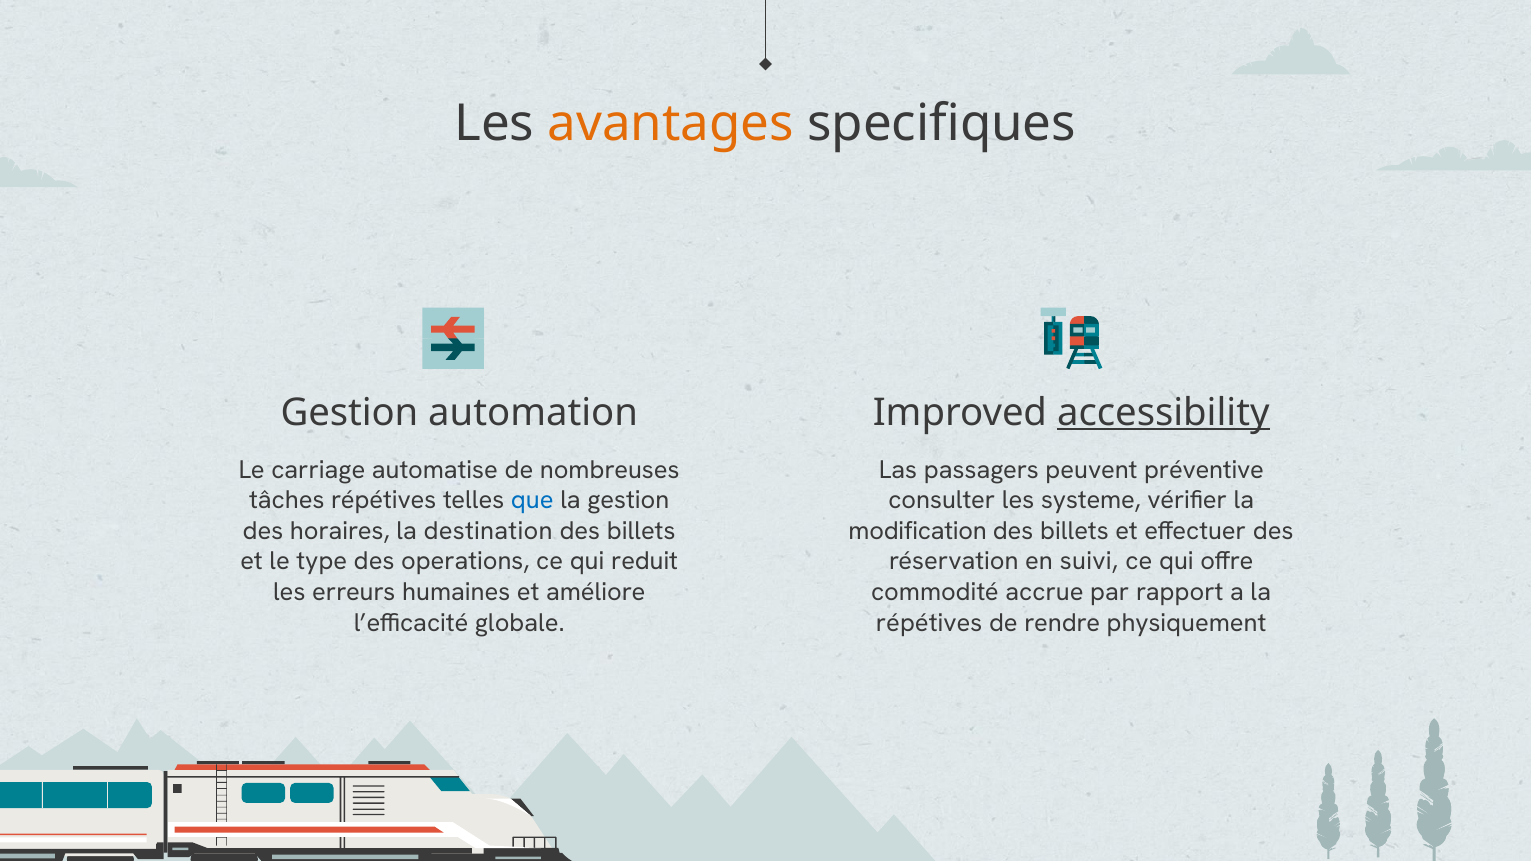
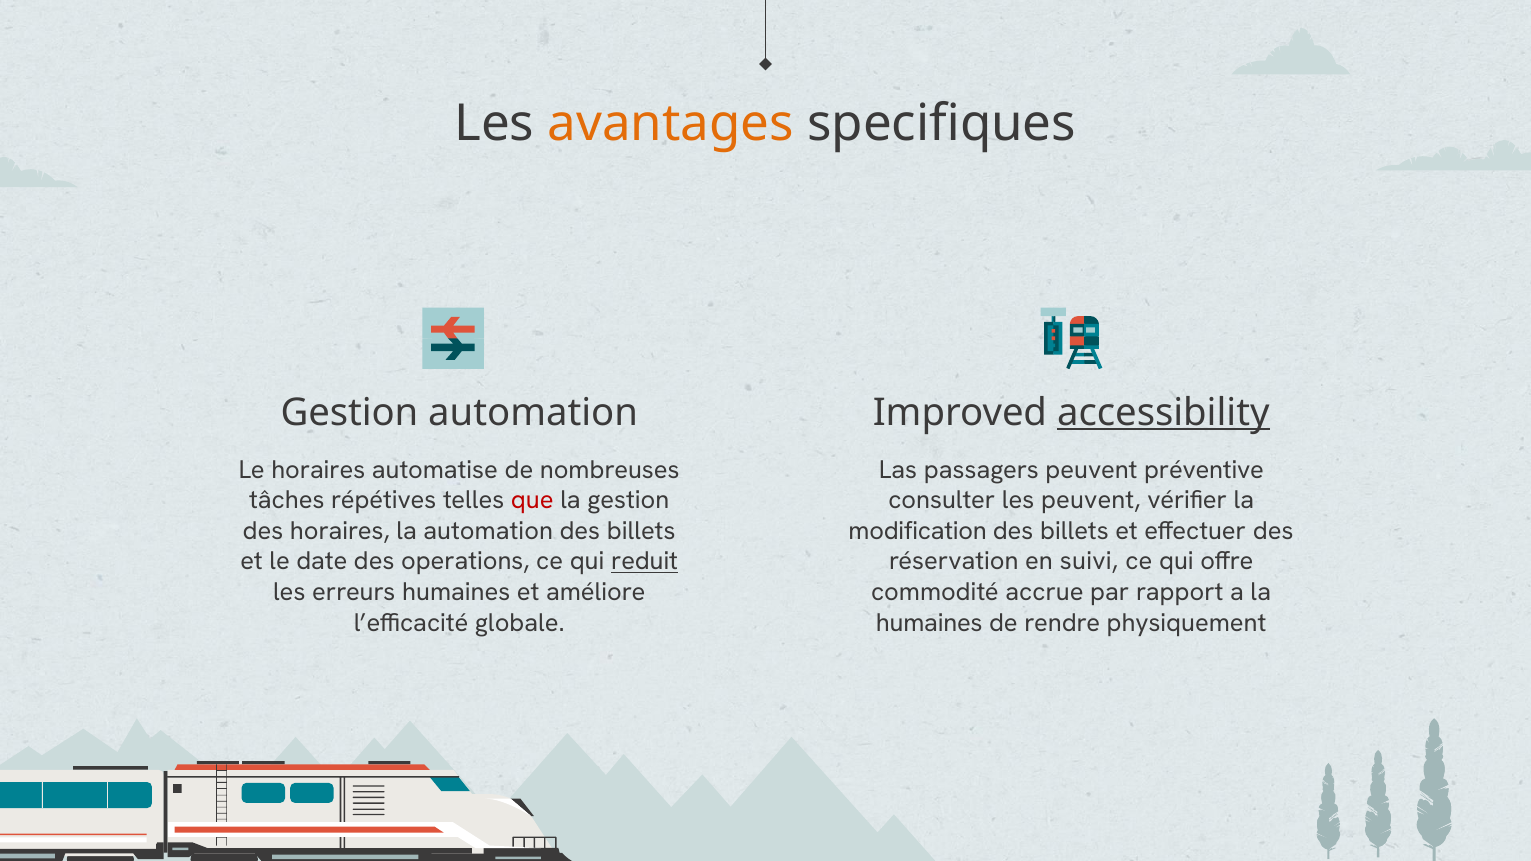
Le carriage: carriage -> horaires (318, 470)
que colour: blue -> red (532, 500)
les systeme: systeme -> peuvent (1091, 500)
la destination: destination -> automation (488, 531)
type: type -> date (322, 562)
reduit underline: none -> present (645, 562)
répétives: répétives -> humaines (929, 623)
